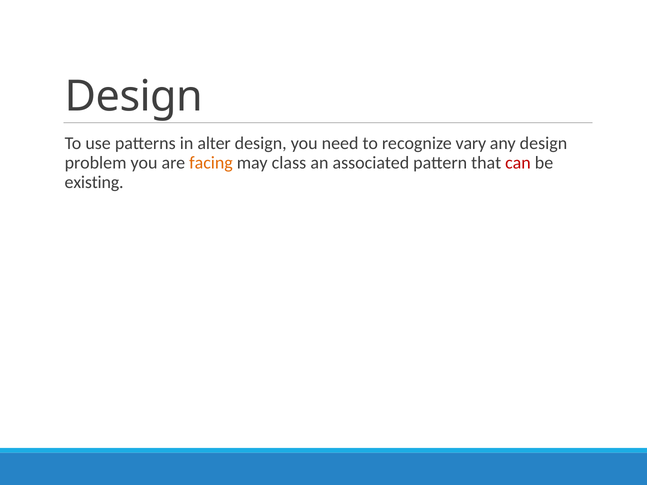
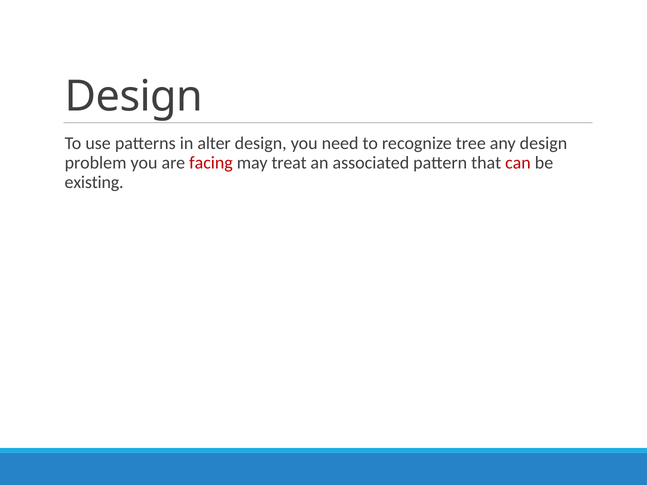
vary: vary -> tree (471, 143)
facing colour: orange -> red (211, 163)
class: class -> treat (289, 163)
